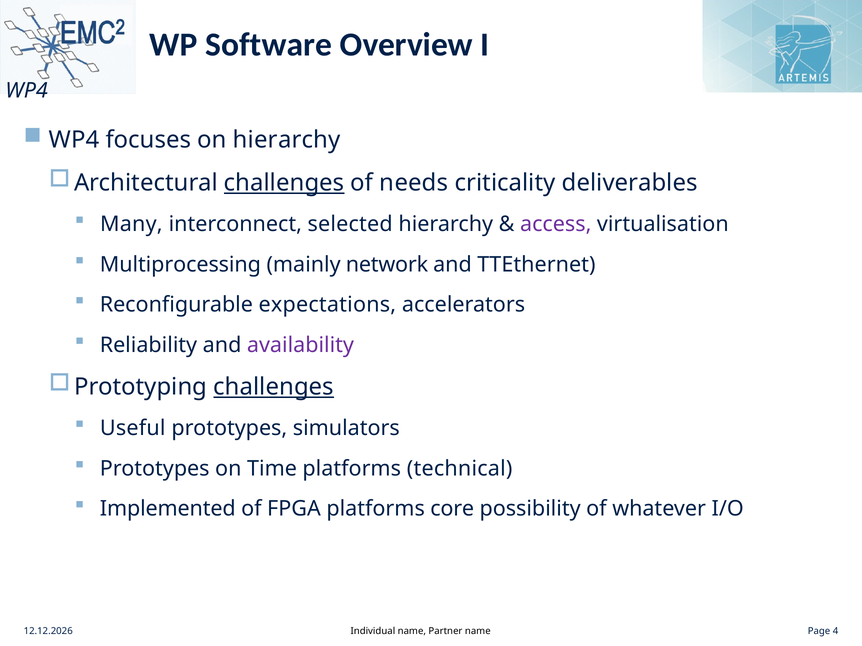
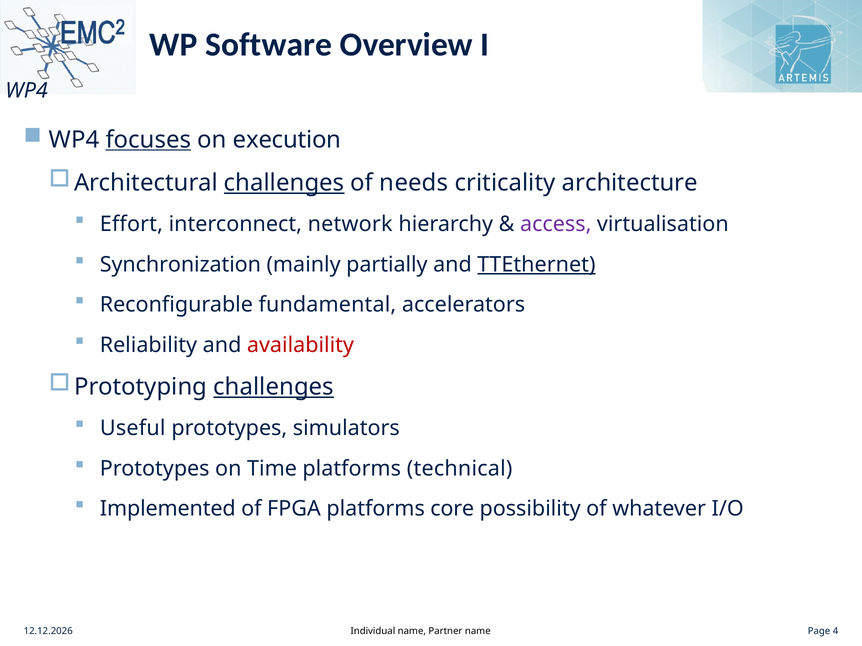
focuses underline: none -> present (148, 140)
on hierarchy: hierarchy -> execution (287, 140)
deliverables: deliverables -> architecture (630, 183)
Many: Many -> Effort (131, 224)
selected: selected -> network (350, 224)
Multiprocessing: Multiprocessing -> Synchronization (180, 265)
network: network -> partially (387, 265)
TTEthernet underline: none -> present (536, 265)
expectations: expectations -> fundamental (327, 305)
availability colour: purple -> red (300, 345)
